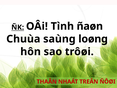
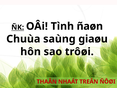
loøng: loøng -> giaøu (93, 39)
